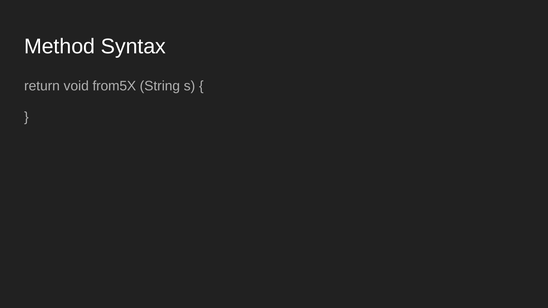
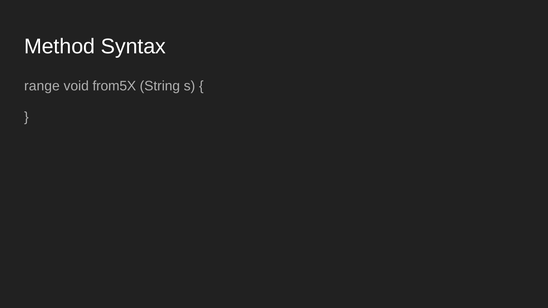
return: return -> range (42, 86)
